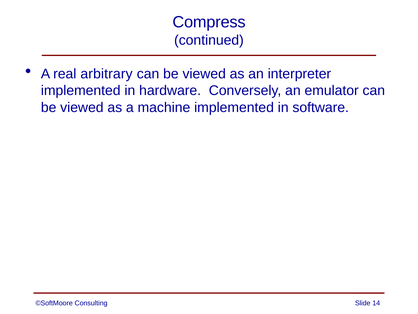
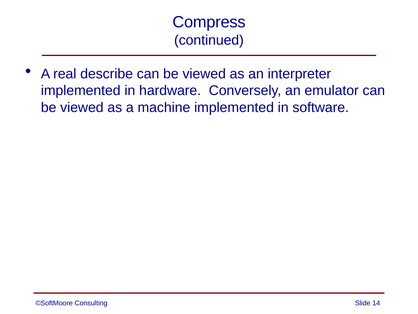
arbitrary: arbitrary -> describe (107, 74)
